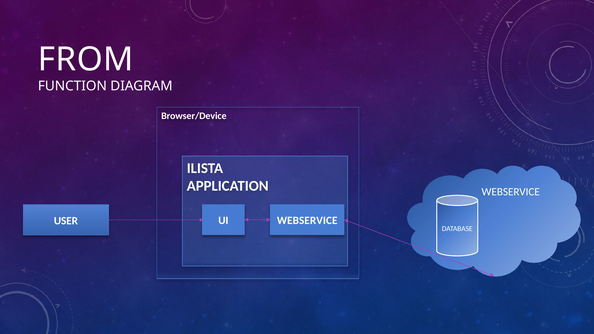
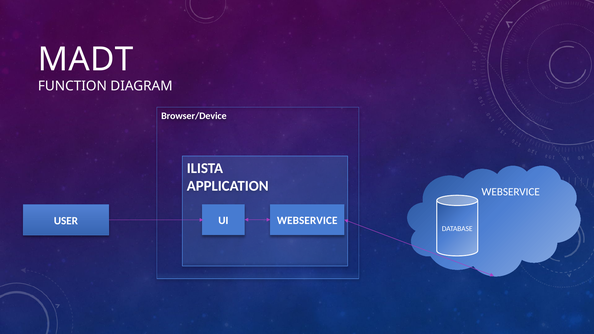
FROM: FROM -> MADT (86, 59)
